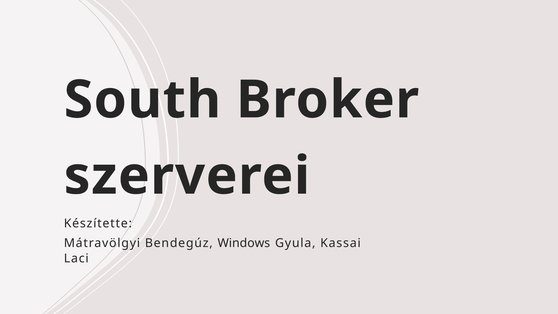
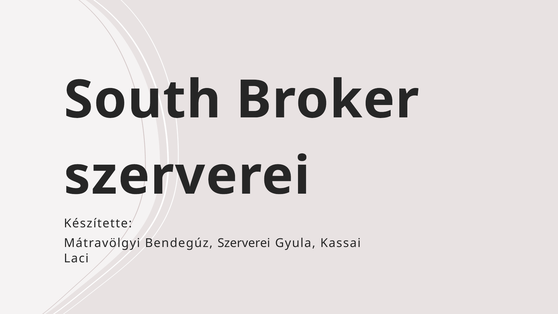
Bendegúz Windows: Windows -> Szerverei (244, 243)
